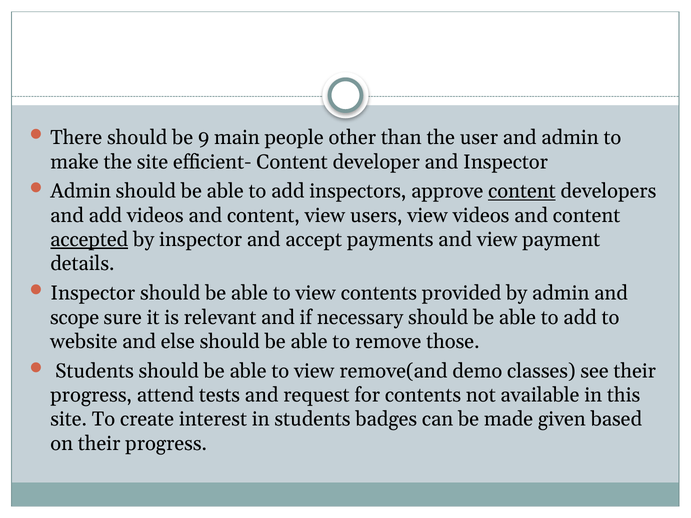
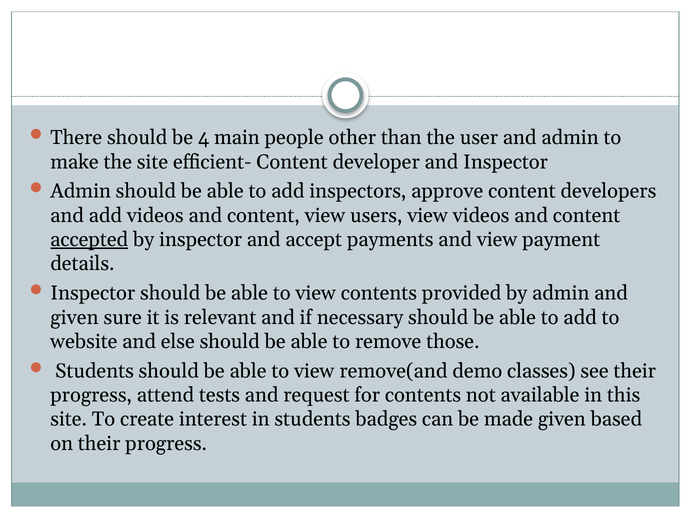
9: 9 -> 4 (204, 138)
content underline: present -> none (522, 191)
scope: scope -> given (74, 318)
